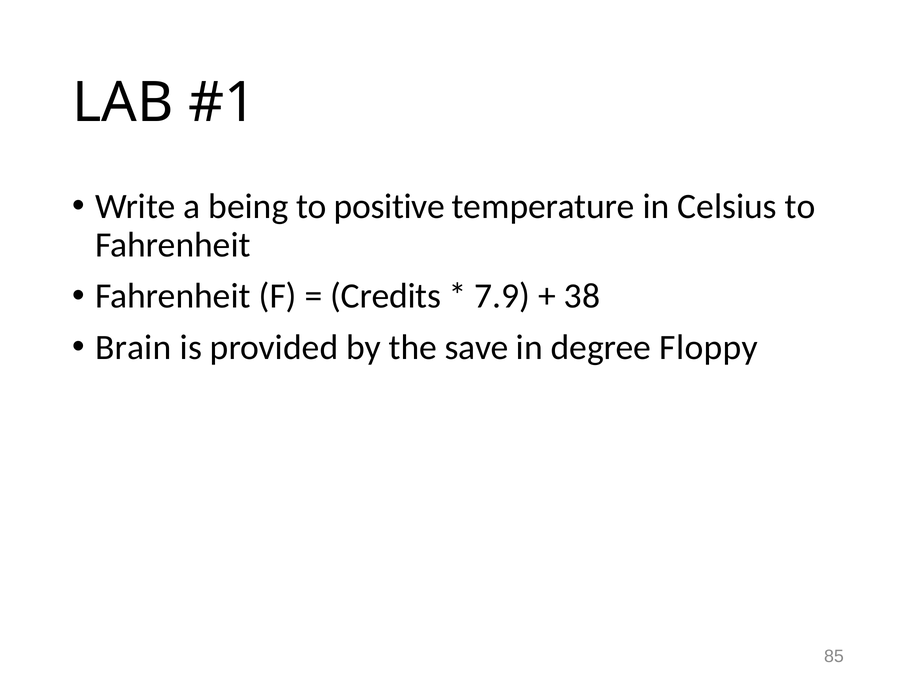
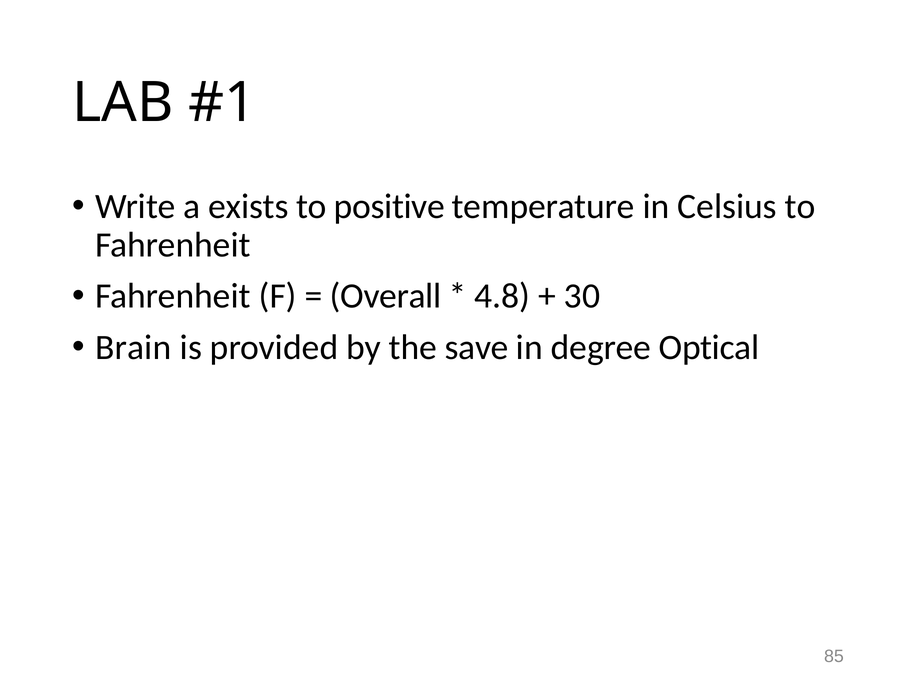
being: being -> exists (248, 206)
Credits: Credits -> Overall (386, 296)
7.9: 7.9 -> 4.8 (502, 296)
38: 38 -> 30 (582, 296)
Floppy: Floppy -> Optical (709, 347)
